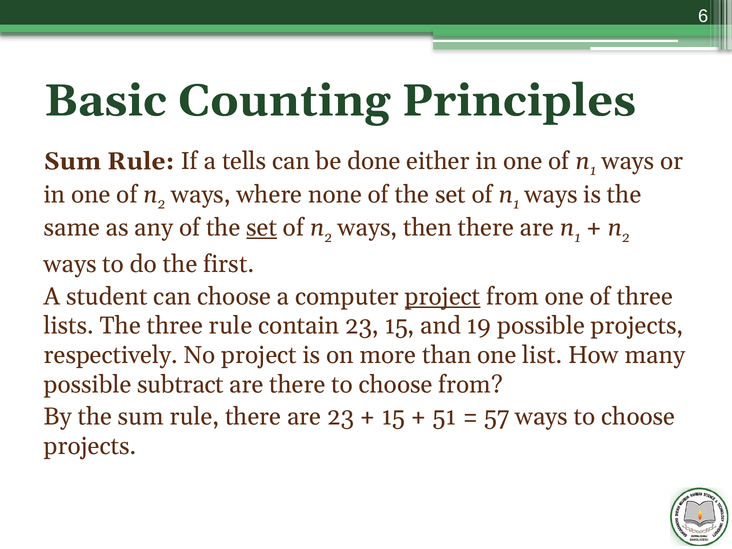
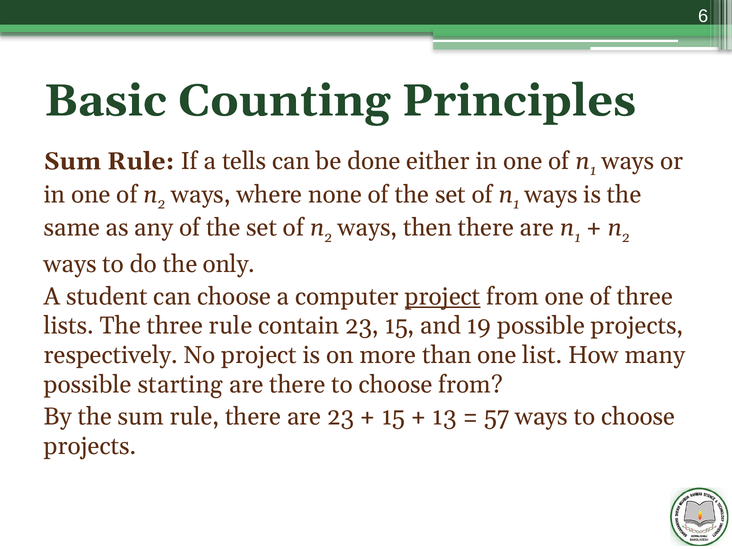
set underline: present -> none (262, 228)
first: first -> only (229, 264)
subtract: subtract -> starting (180, 384)
51: 51 -> 13 (444, 417)
